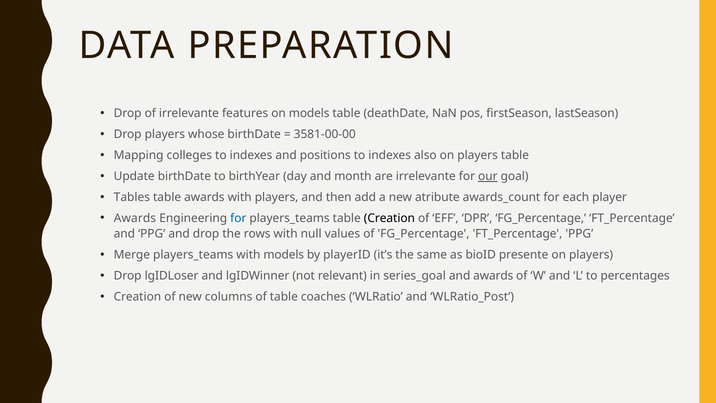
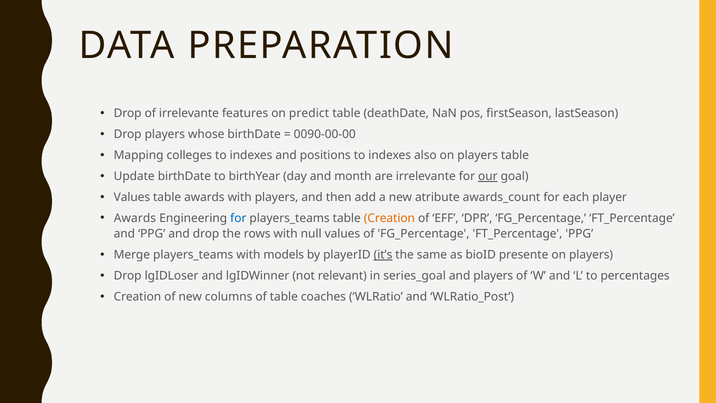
on models: models -> predict (309, 113)
3581-00-00: 3581-00-00 -> 0090-00-00 (325, 134)
Tables: Tables -> Values (132, 197)
Creation colour: black -> orange (389, 218)
it’s underline: none -> present (383, 255)
and awards: awards -> players (493, 276)
